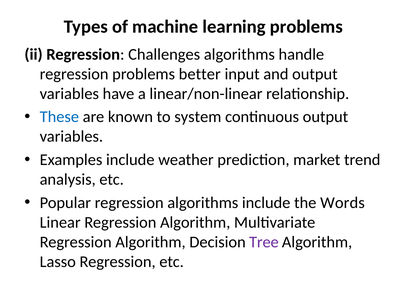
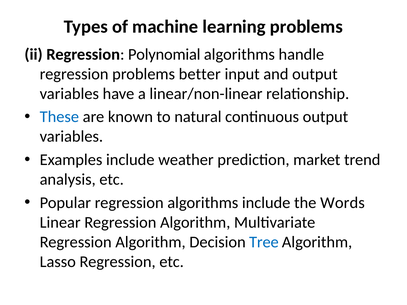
Challenges: Challenges -> Polynomial (164, 54)
system: system -> natural (198, 117)
Tree colour: purple -> blue (264, 242)
